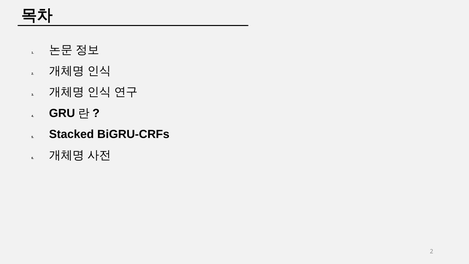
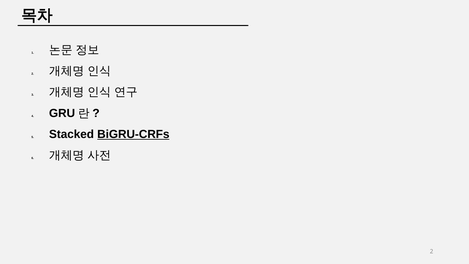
BiGRU-CRFs underline: none -> present (133, 134)
